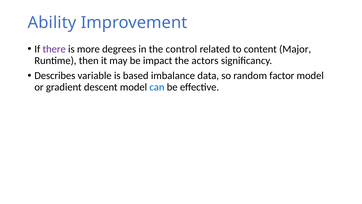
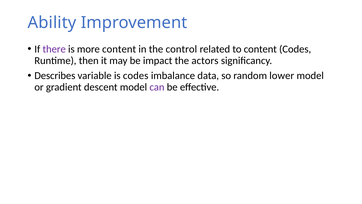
more degrees: degrees -> content (119, 49)
content Major: Major -> Codes (295, 49)
is based: based -> codes (136, 76)
factor: factor -> lower (282, 76)
can colour: blue -> purple (157, 87)
